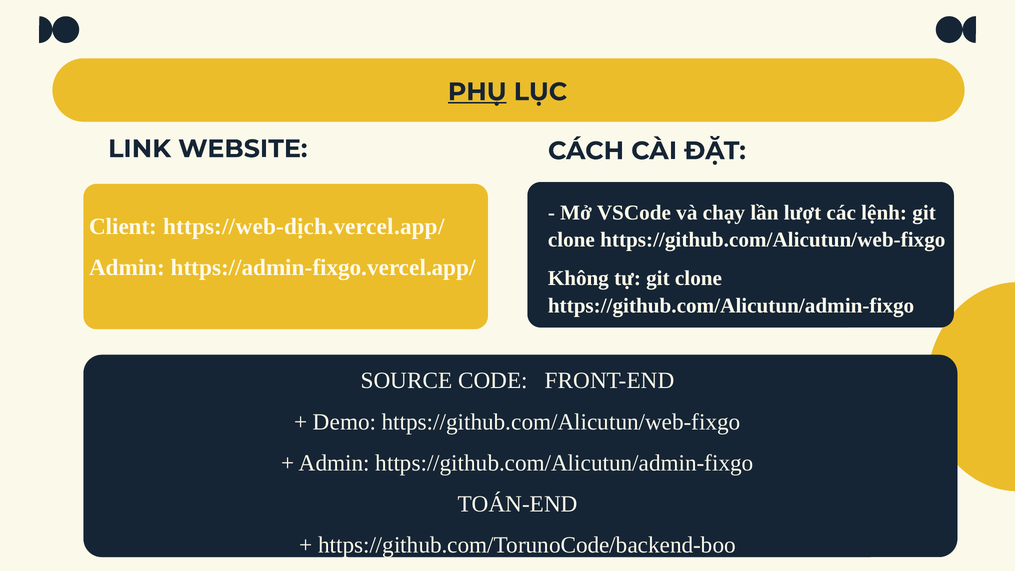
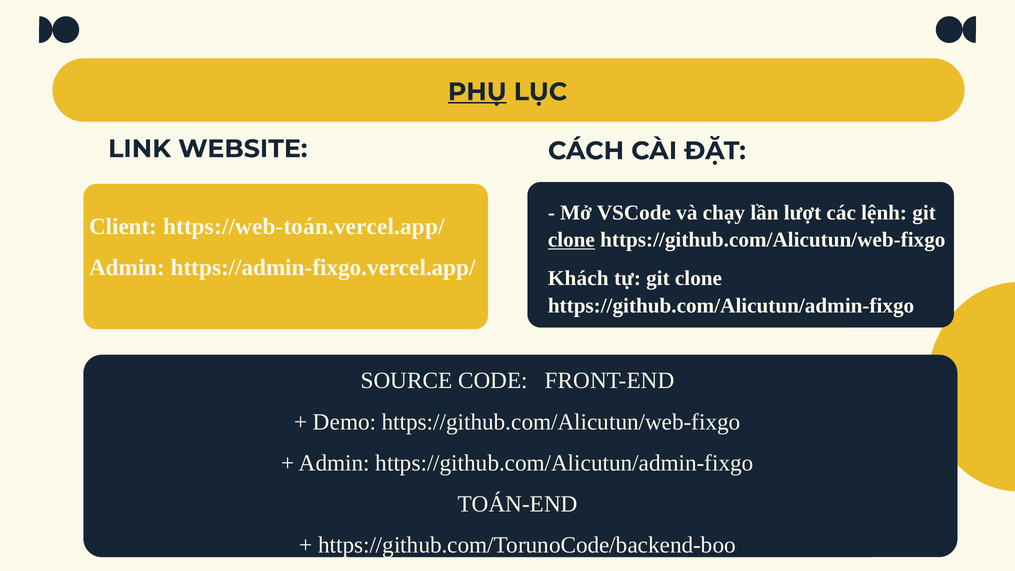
https://web-dịch.vercel.app/: https://web-dịch.vercel.app/ -> https://web-toán.vercel.app/ (304, 226)
clone underline: none -> present (571, 240)
Không: Không -> Khách (578, 278)
